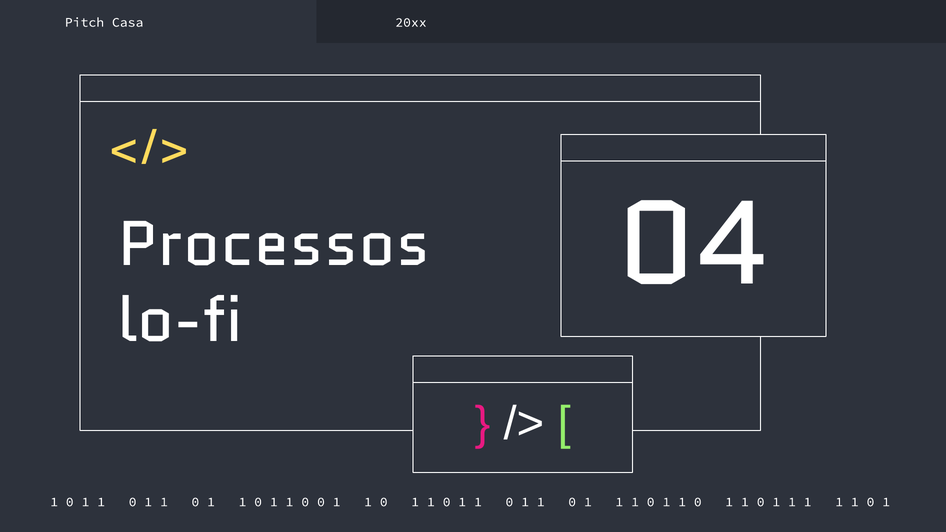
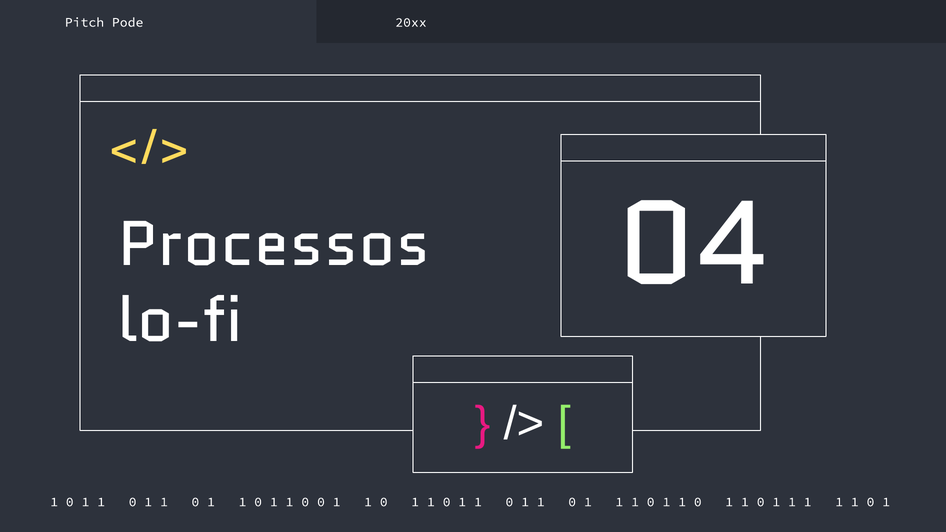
Casa: Casa -> Pode (128, 22)
